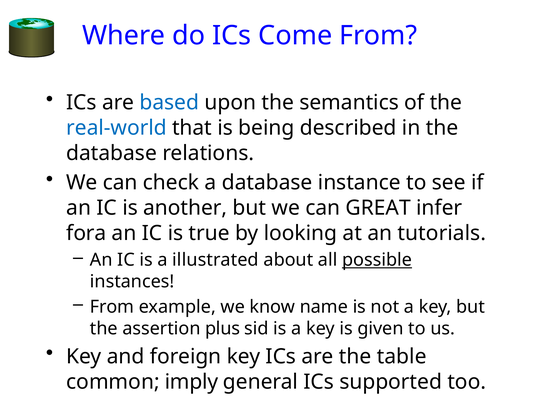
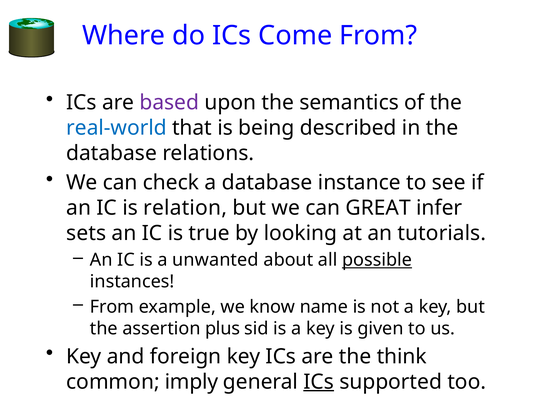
based colour: blue -> purple (169, 102)
another: another -> relation (185, 208)
fora: fora -> sets (86, 233)
illustrated: illustrated -> unwanted (215, 260)
table: table -> think (402, 356)
ICs underline: none -> present (319, 381)
